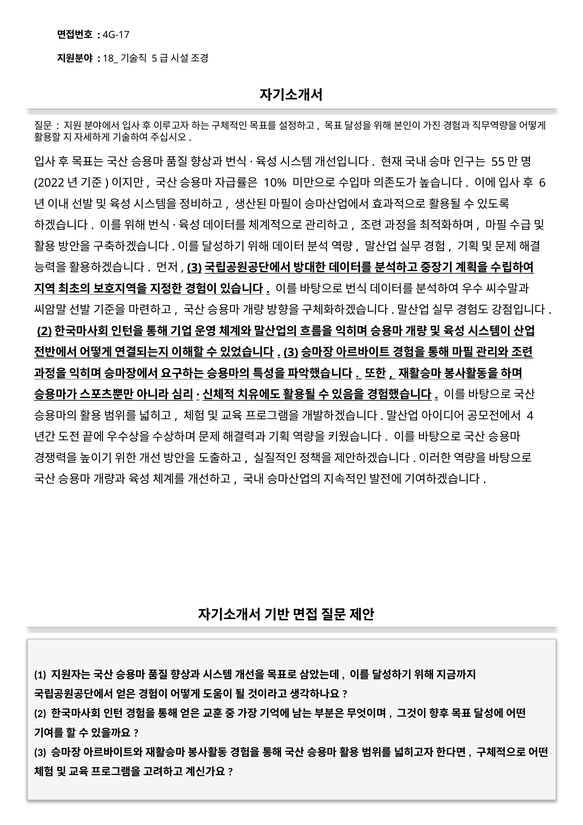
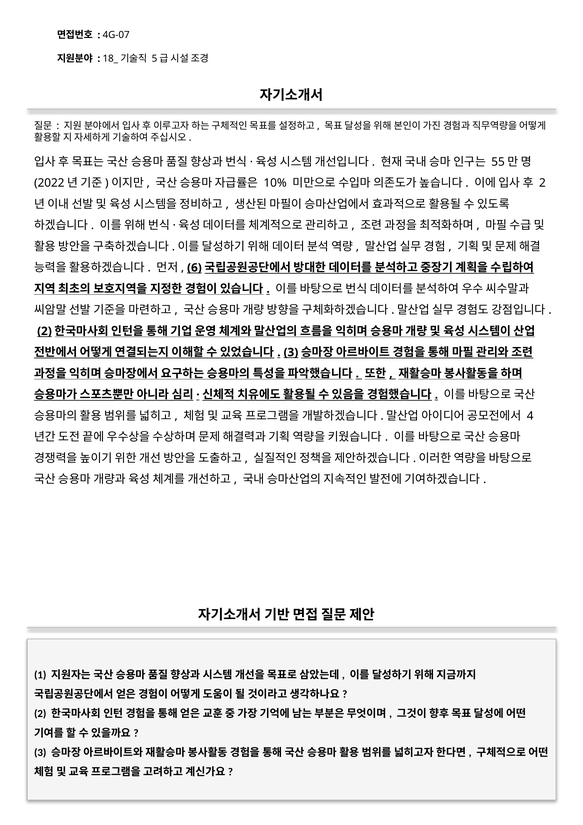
4G-17: 4G-17 -> 4G-07 (116, 35)
6: 6 -> 2 (542, 183)
3: 3 -> 6 (194, 268)
